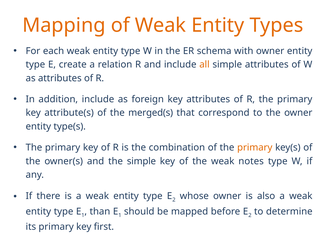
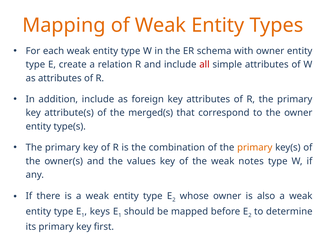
all colour: orange -> red (204, 65)
the simple: simple -> values (141, 161)
than: than -> keys (100, 212)
